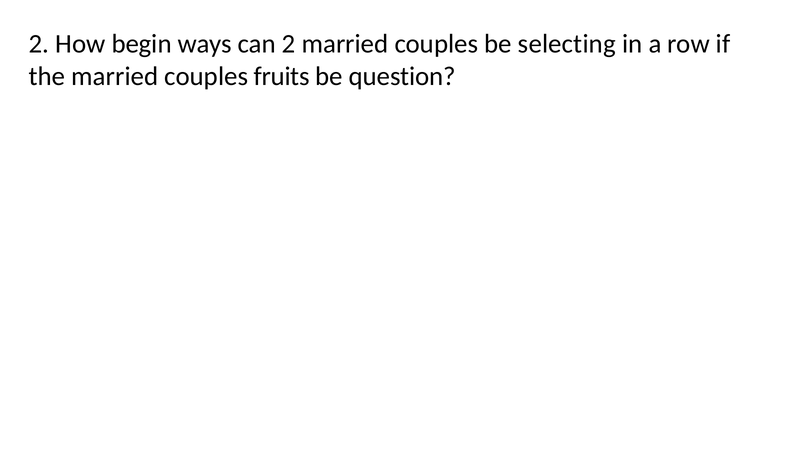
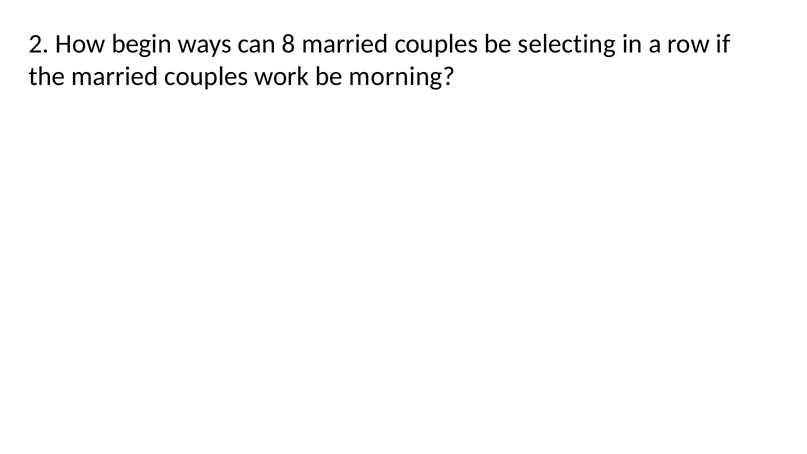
can 2: 2 -> 8 (289, 44)
fruits: fruits -> work (282, 76)
question: question -> morning (402, 76)
